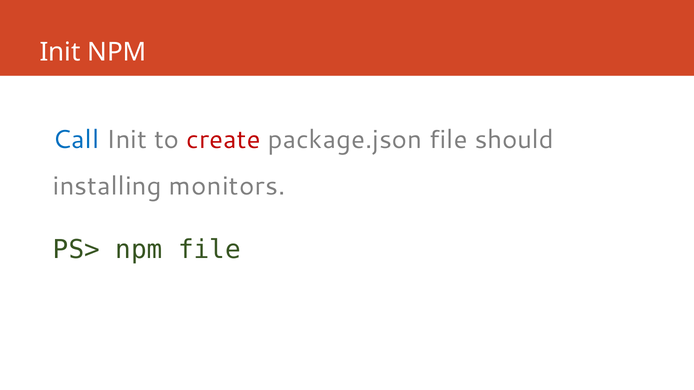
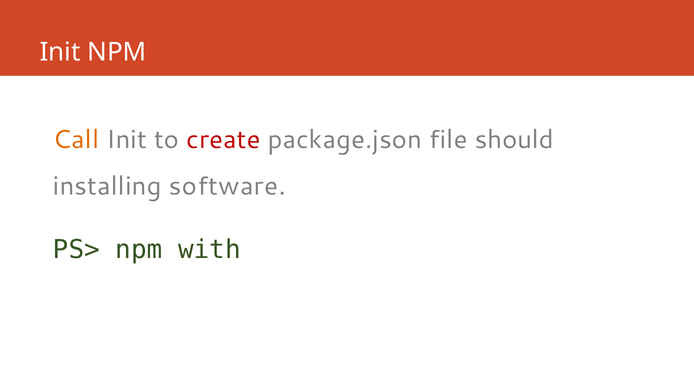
Call colour: blue -> orange (76, 140)
monitors: monitors -> software (227, 186)
npm file: file -> with (209, 250)
